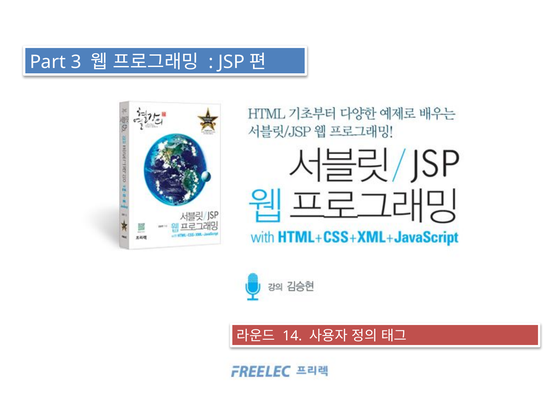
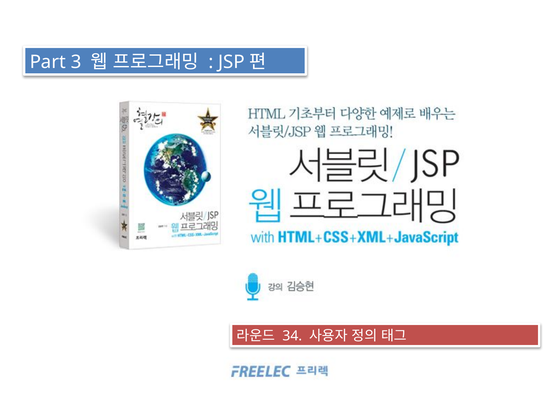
14: 14 -> 34 (292, 336)
